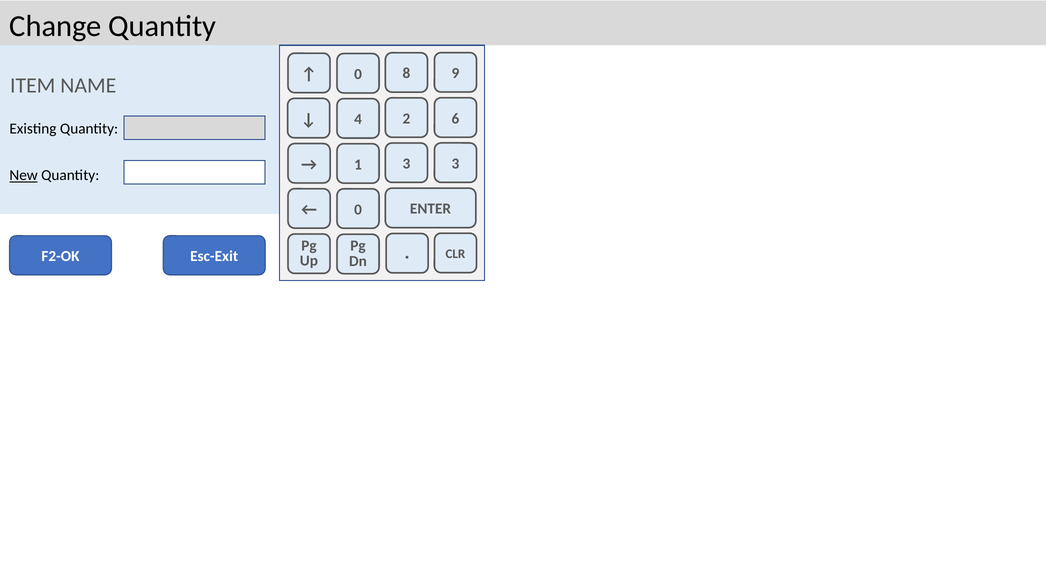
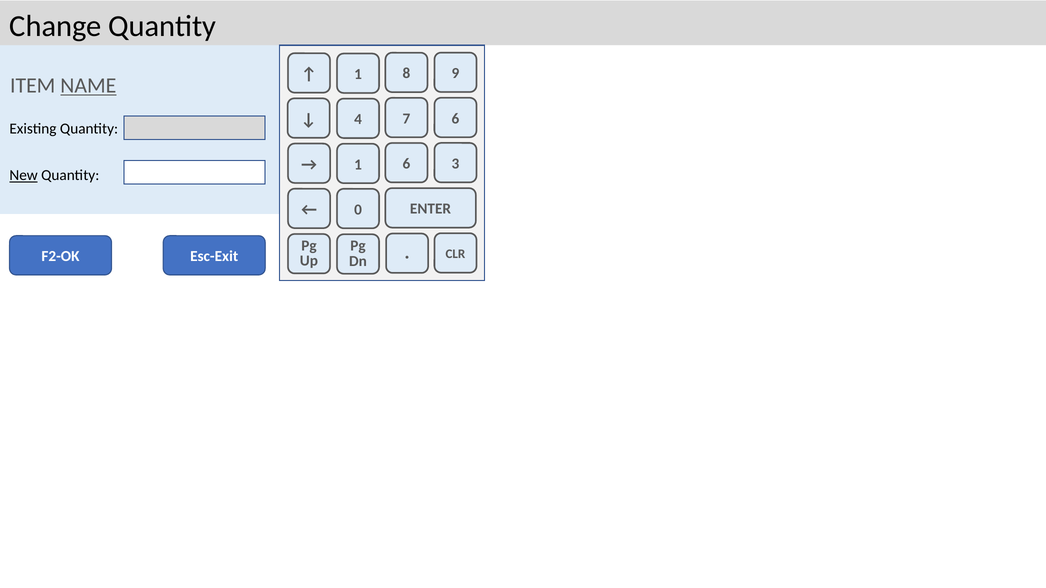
0: 0 -> 1 (358, 74)
NAME underline: none -> present (88, 86)
2: 2 -> 7 (406, 119)
1 3: 3 -> 6 (406, 164)
